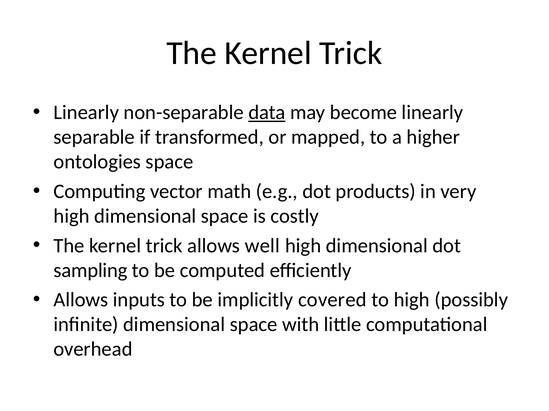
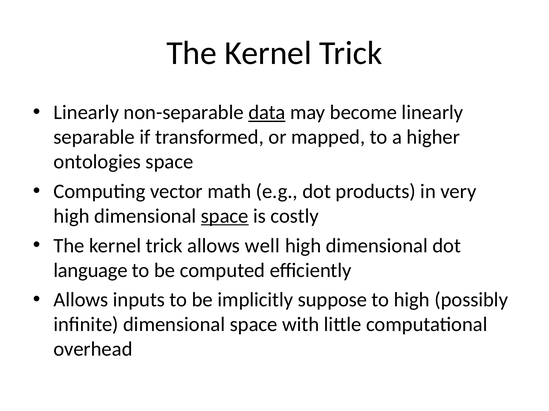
space underline: none -> present (225, 216)
sampling: sampling -> language (91, 271)
covered: covered -> suppose (332, 300)
